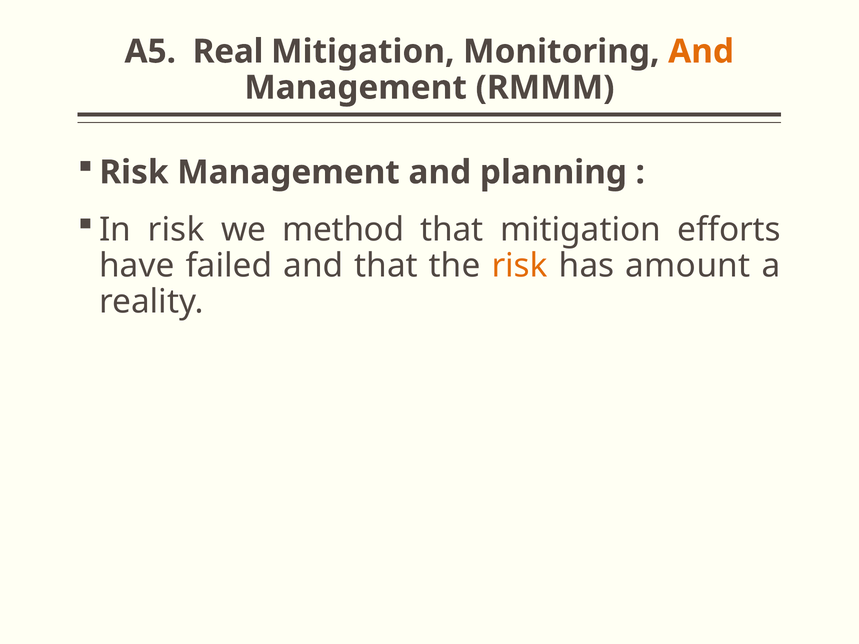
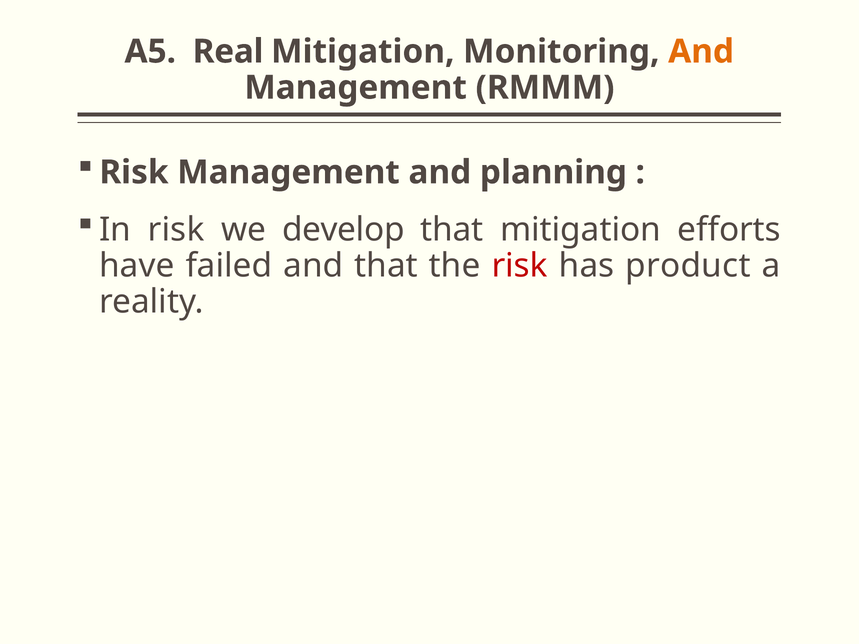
method: method -> develop (343, 230)
risk colour: orange -> red (520, 266)
amount: amount -> product (688, 266)
